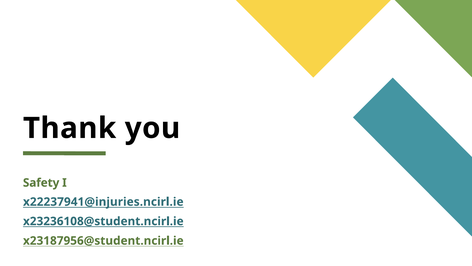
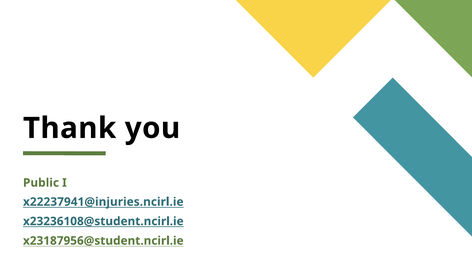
Safety: Safety -> Public (41, 182)
